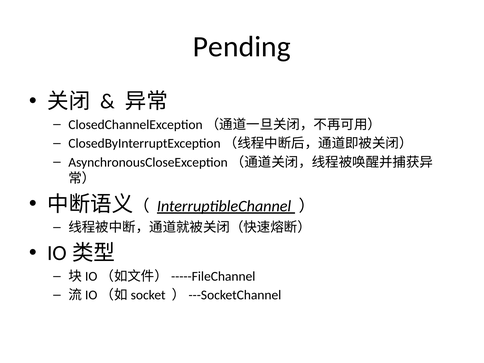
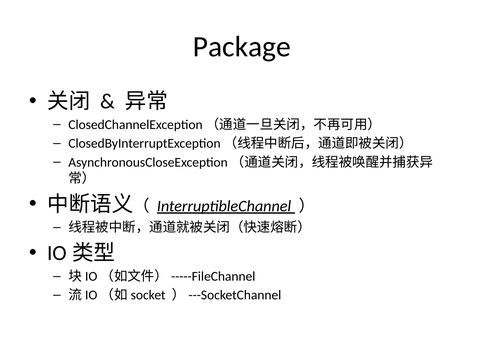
Pending: Pending -> Package (242, 47)
